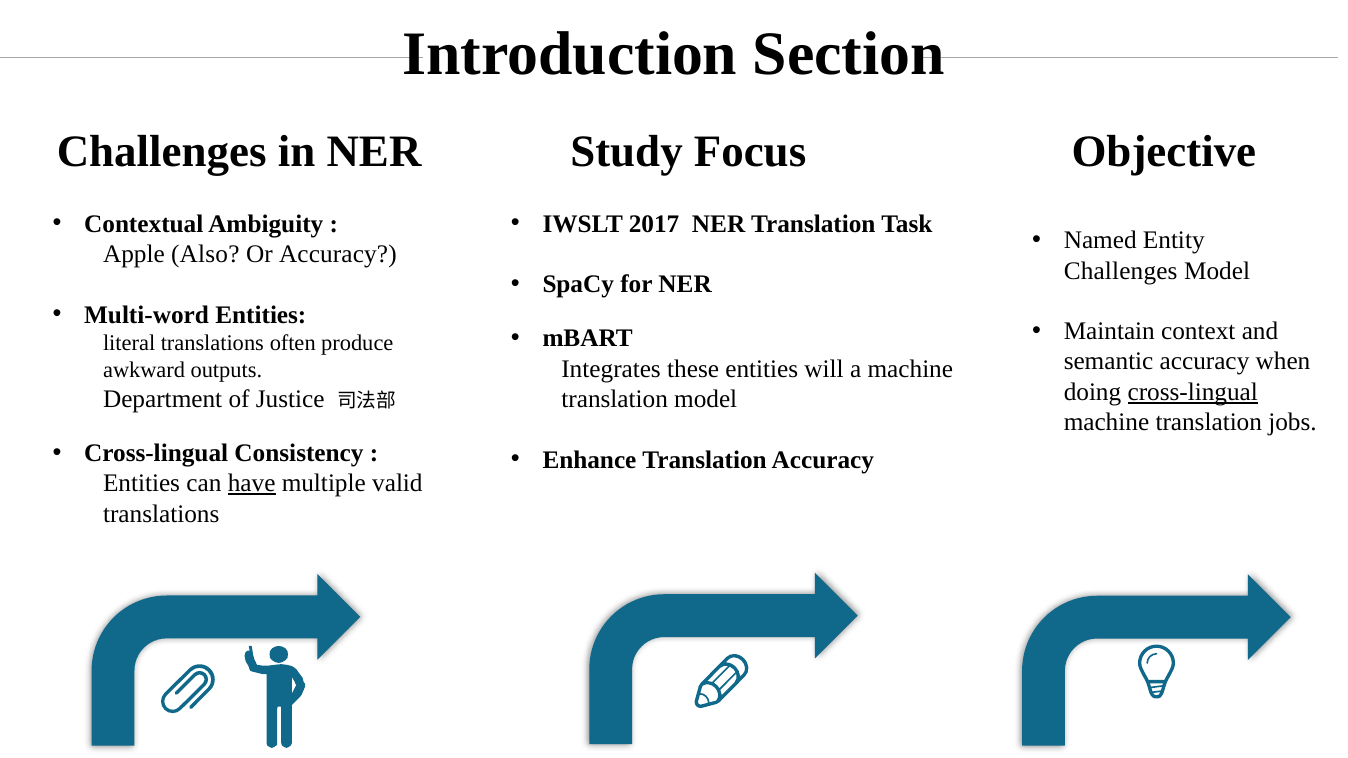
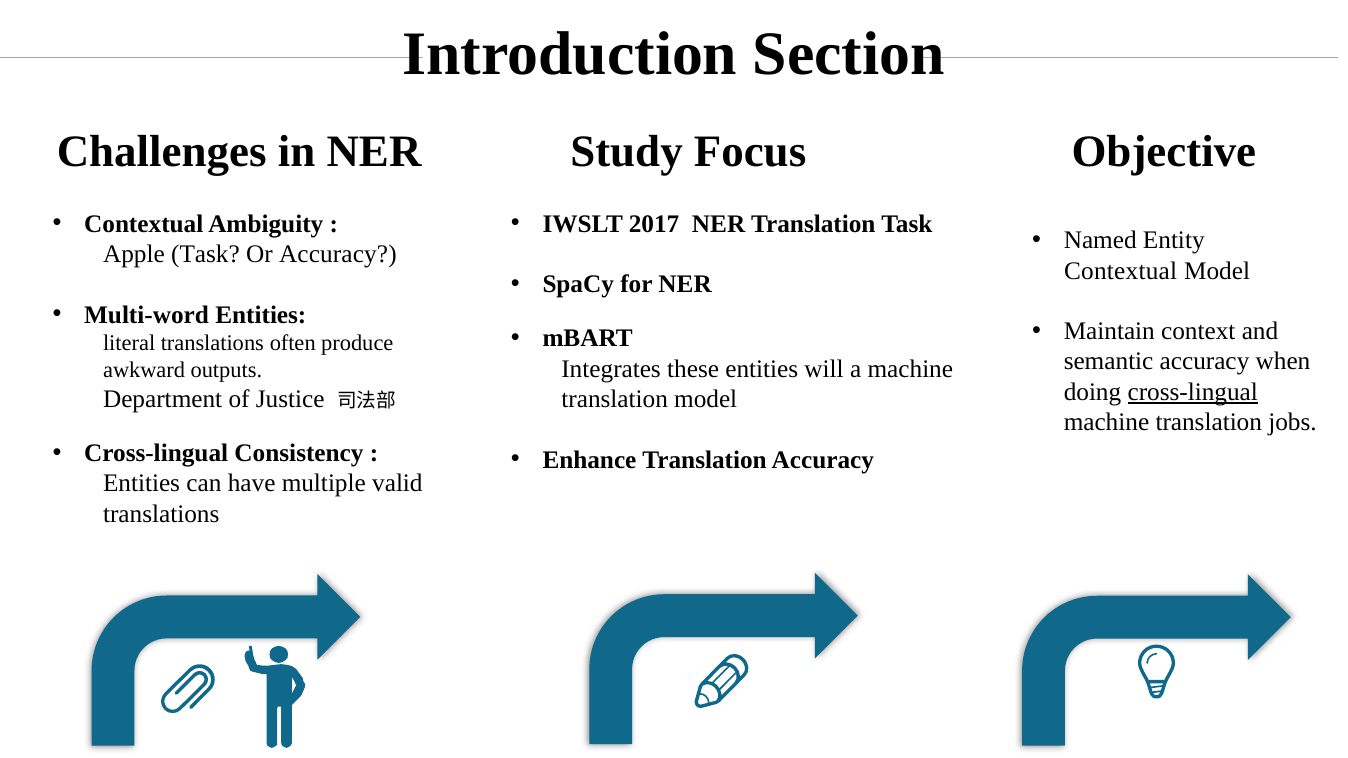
Apple Also: Also -> Task (205, 254)
Challenges: Challenges -> Contextual (1121, 271)
have underline: present -> none (252, 484)
